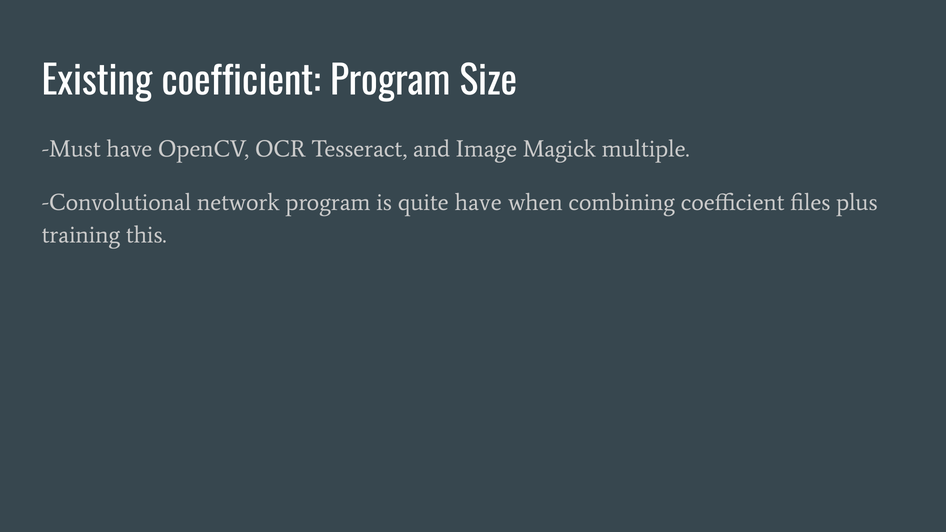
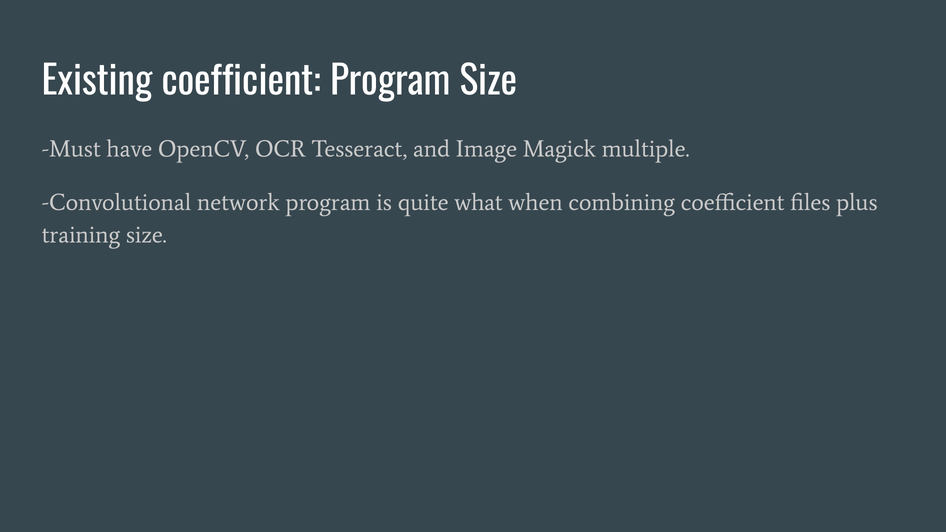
quite have: have -> what (478, 202)
training this: this -> size (146, 235)
